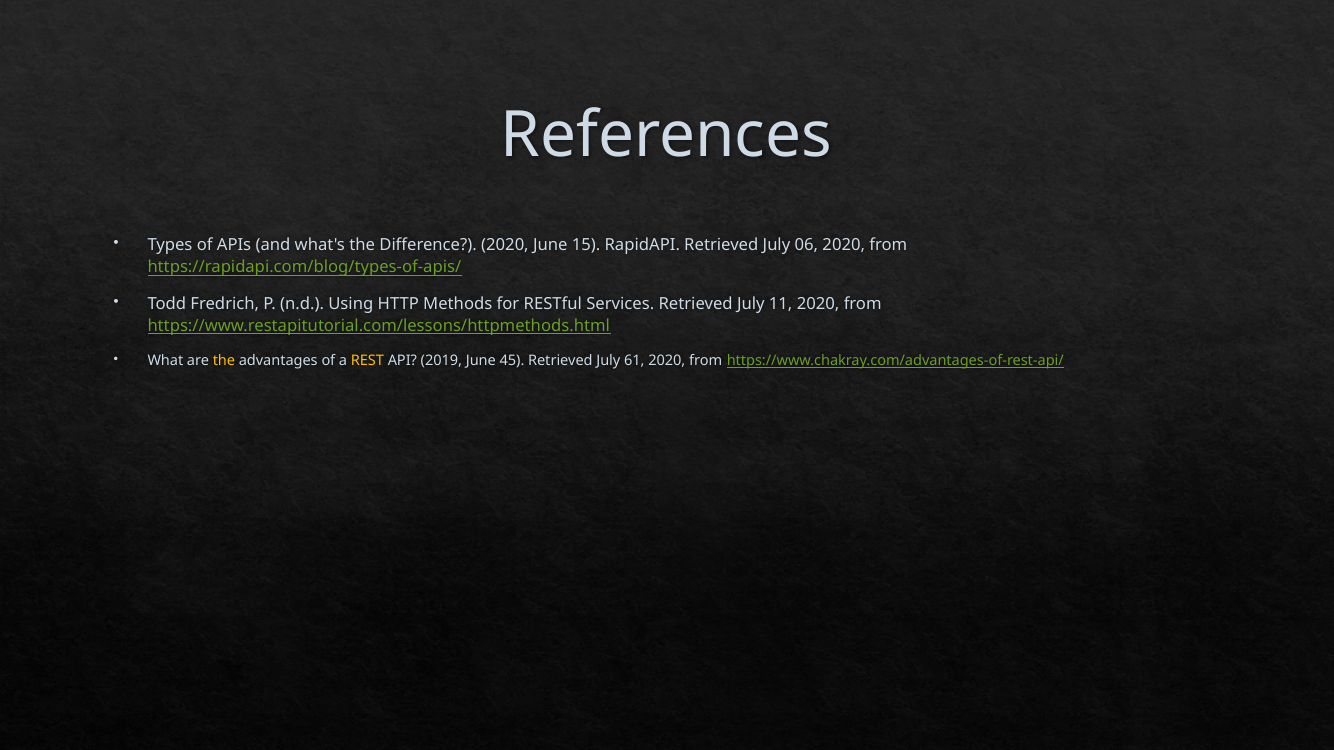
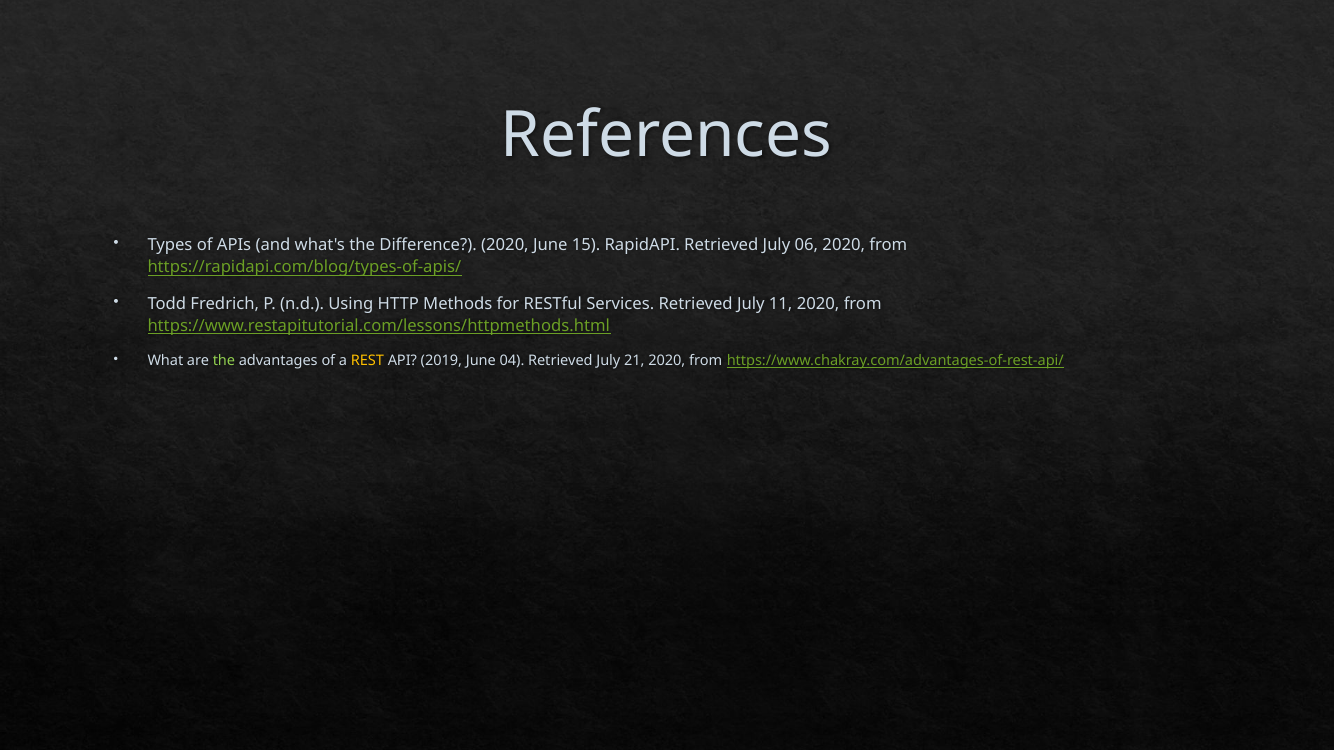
the colour: yellow -> light green (224, 361)
45: 45 -> 04 (512, 361)
61: 61 -> 21 (634, 361)
